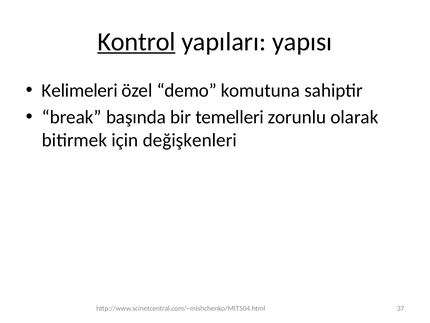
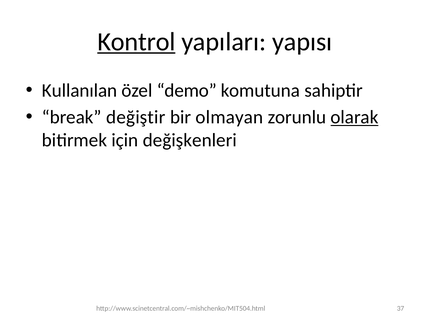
Kelimeleri: Kelimeleri -> Kullanılan (80, 90)
başında: başında -> değiştir (136, 117)
temelleri: temelleri -> olmayan (229, 117)
olarak underline: none -> present (354, 117)
